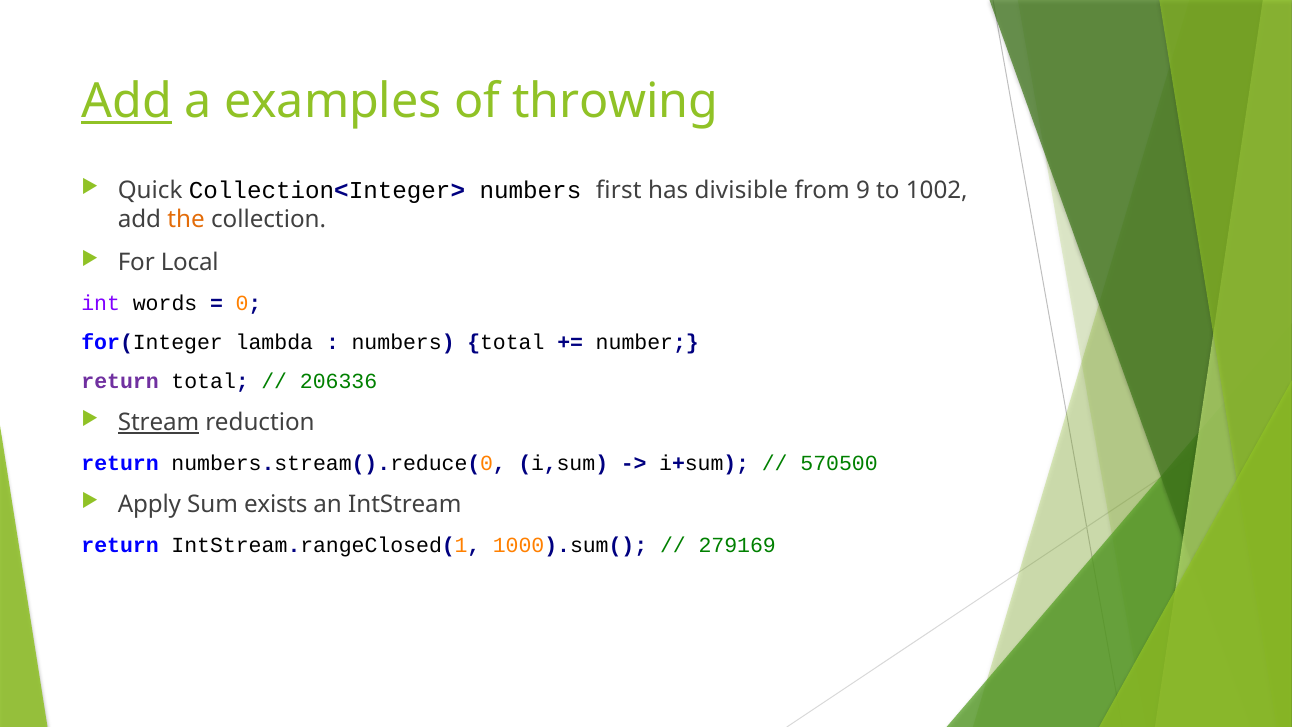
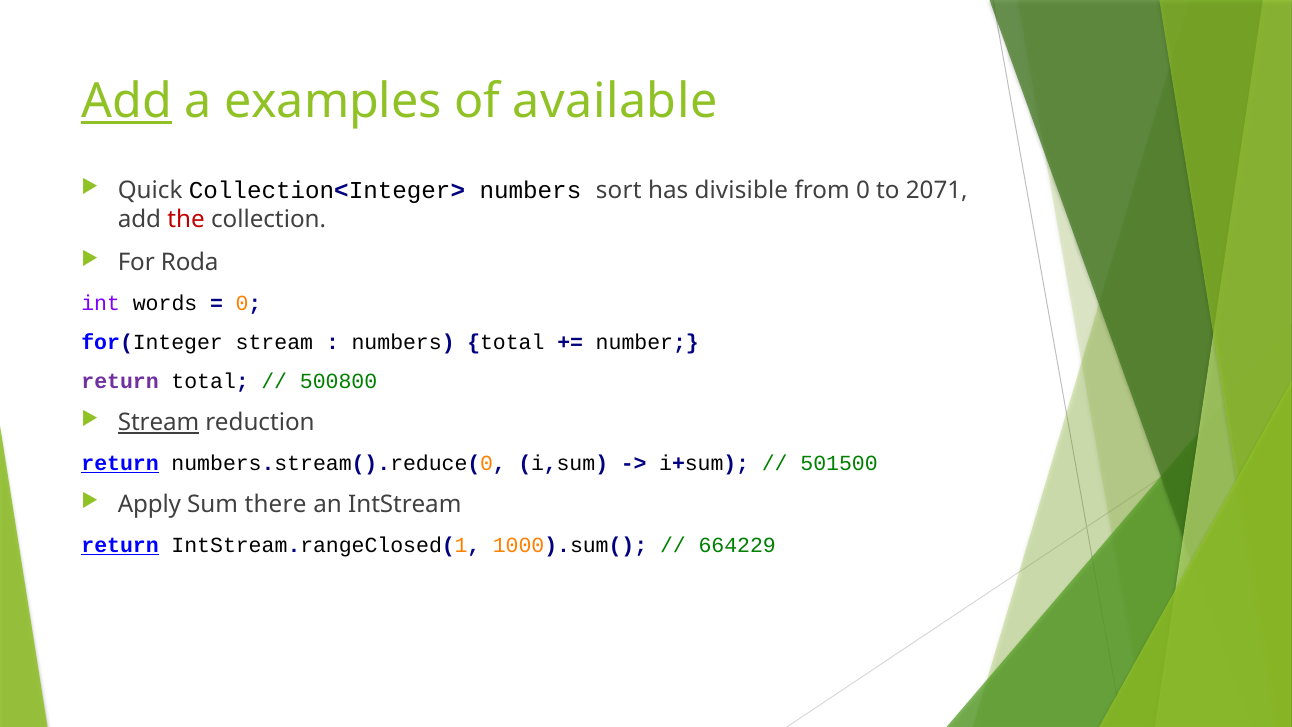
throwing: throwing -> available (615, 102)
first: first -> sort (619, 191)
from 9: 9 -> 0 (863, 191)
1002: 1002 -> 2071 (937, 191)
the colour: orange -> red (186, 220)
Local: Local -> Roda (190, 262)
for(Integer lambda: lambda -> stream (274, 342)
206336: 206336 -> 500800 (339, 381)
return underline: none -> present (120, 463)
570500: 570500 -> 501500 (839, 463)
exists: exists -> there (276, 504)
return underline: none -> present (120, 545)
279169: 279169 -> 664229 (737, 545)
